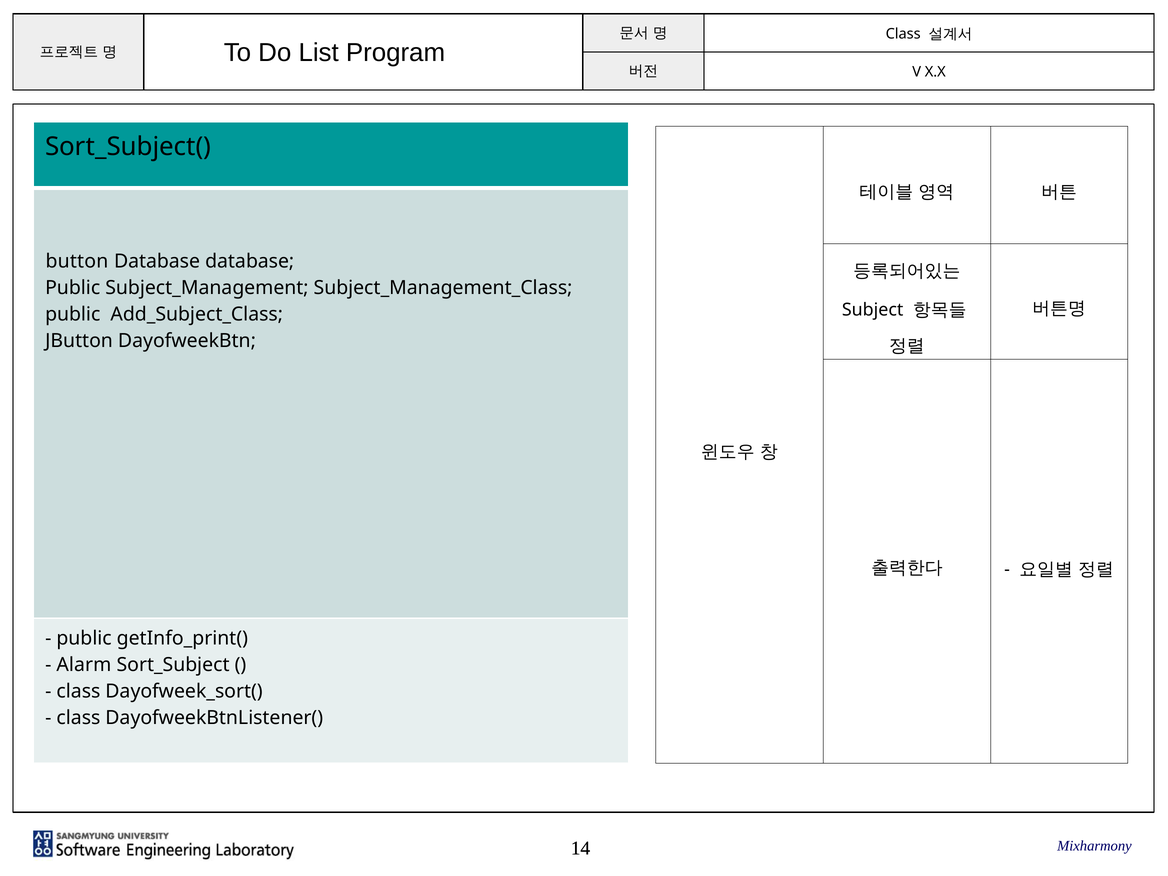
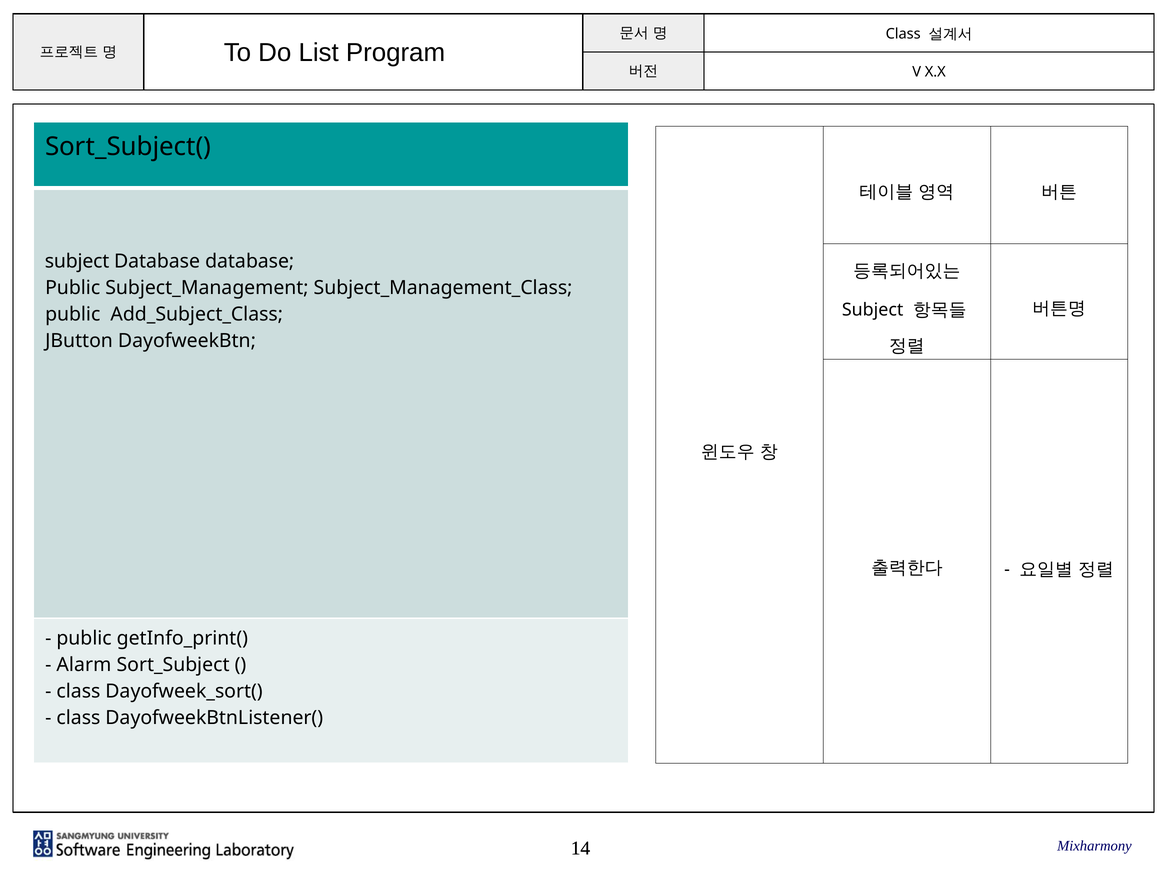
button: button -> subject (77, 261)
